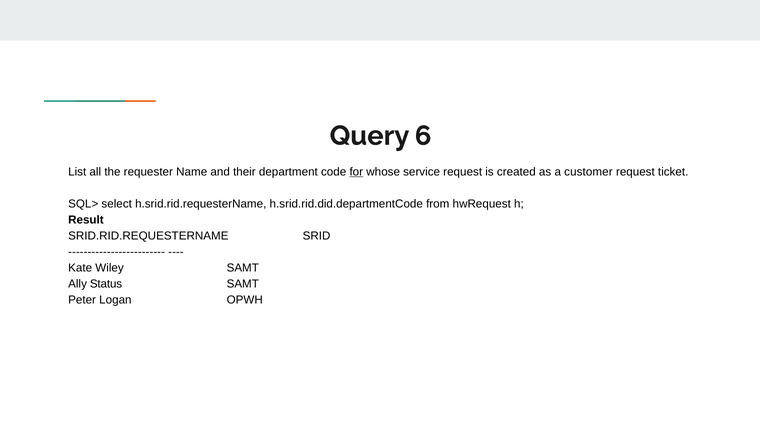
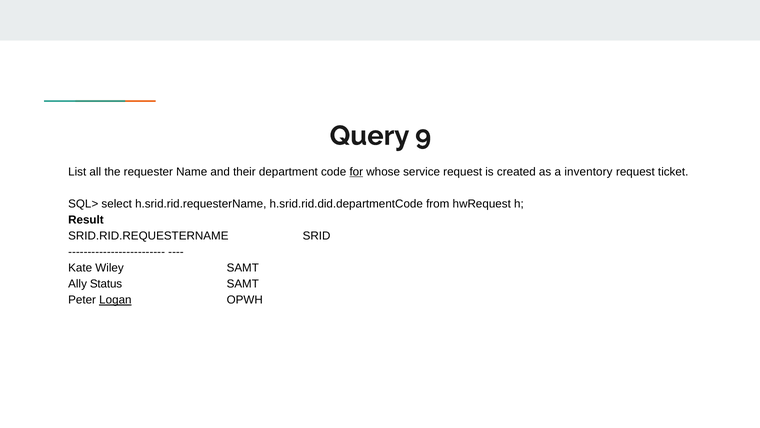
6: 6 -> 9 (423, 136)
customer: customer -> inventory (588, 172)
Logan underline: none -> present (115, 300)
